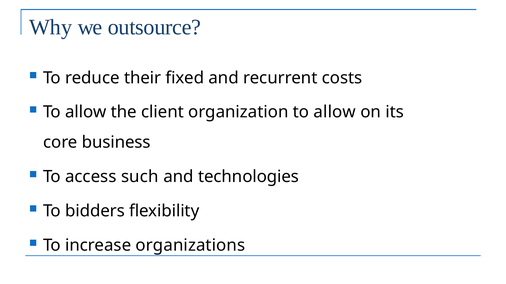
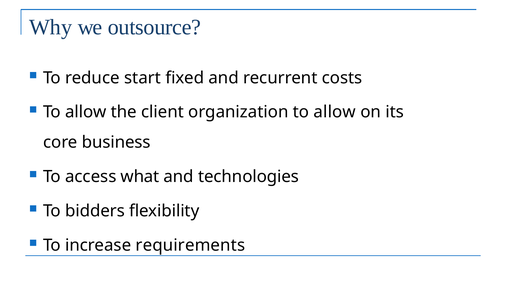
their: their -> start (143, 78)
such: such -> what (140, 177)
organizations: organizations -> requirements (190, 246)
